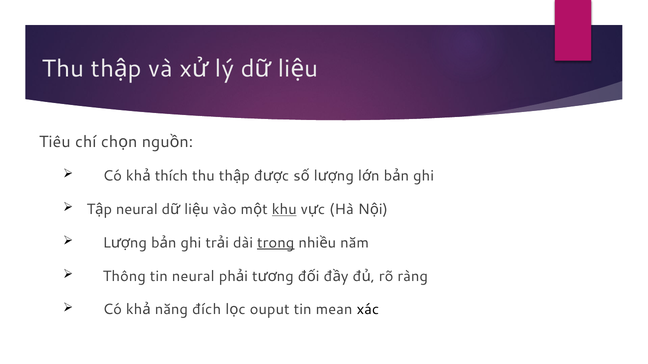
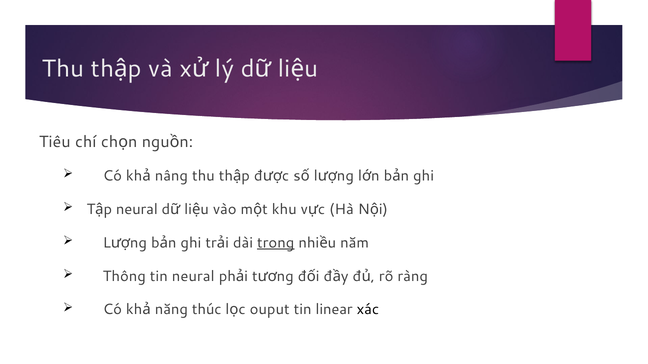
thích: thích -> nâng (171, 176)
khu underline: present -> none (284, 210)
đích: đích -> thúc (207, 310)
mean: mean -> linear (334, 310)
